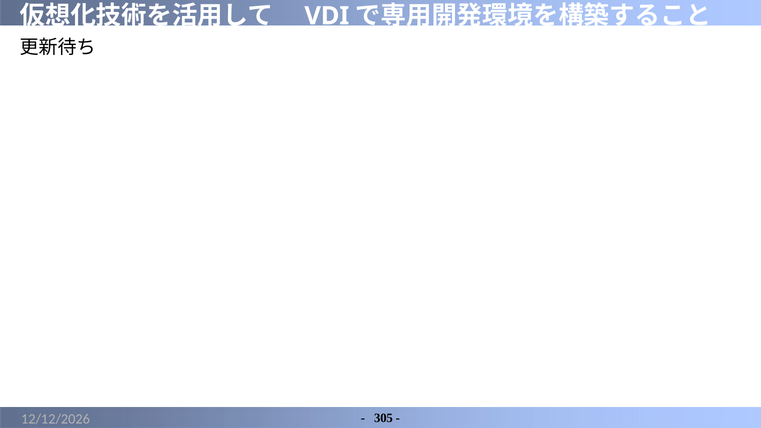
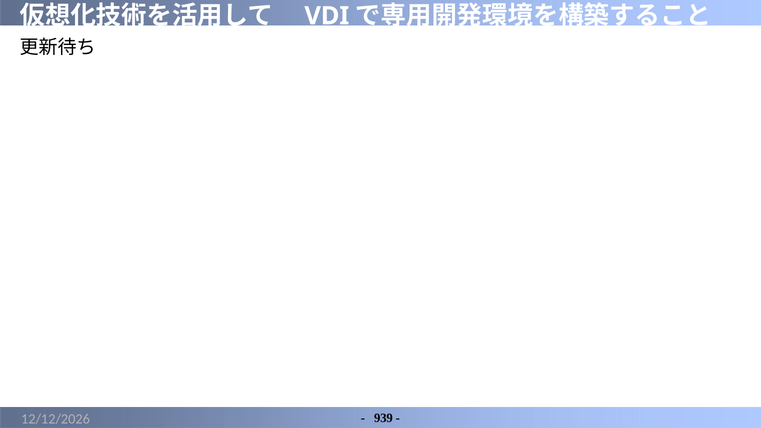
305: 305 -> 939 (383, 418)
